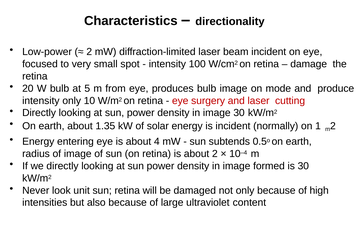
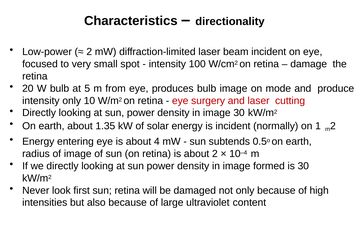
unit: unit -> first (82, 191)
